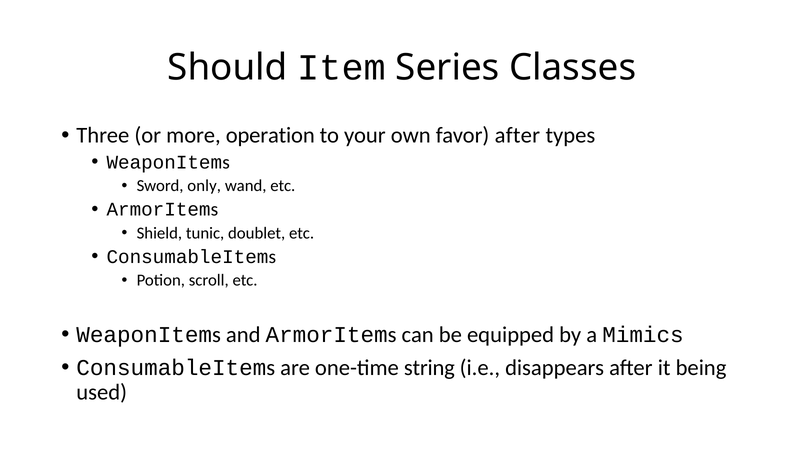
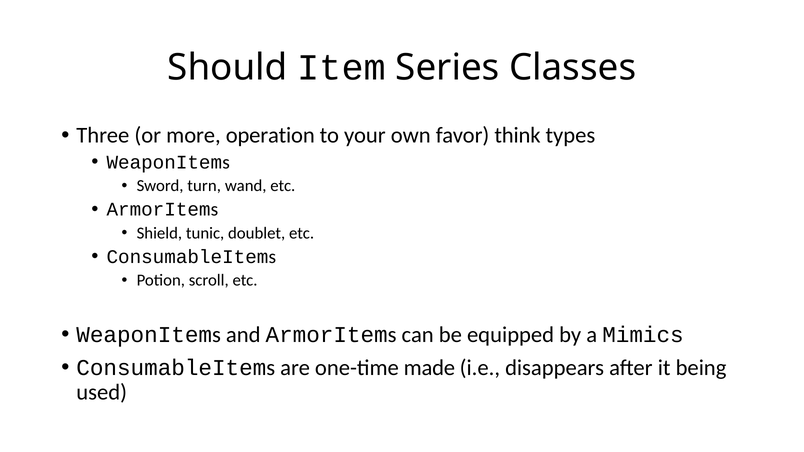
favor after: after -> think (518, 135)
only: only -> turn (204, 186)
string: string -> made (429, 368)
